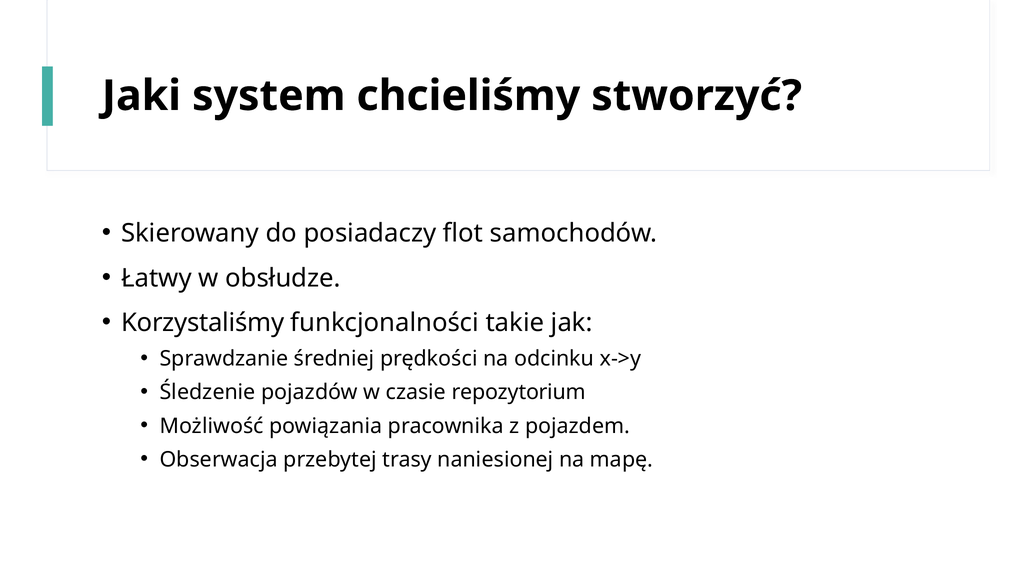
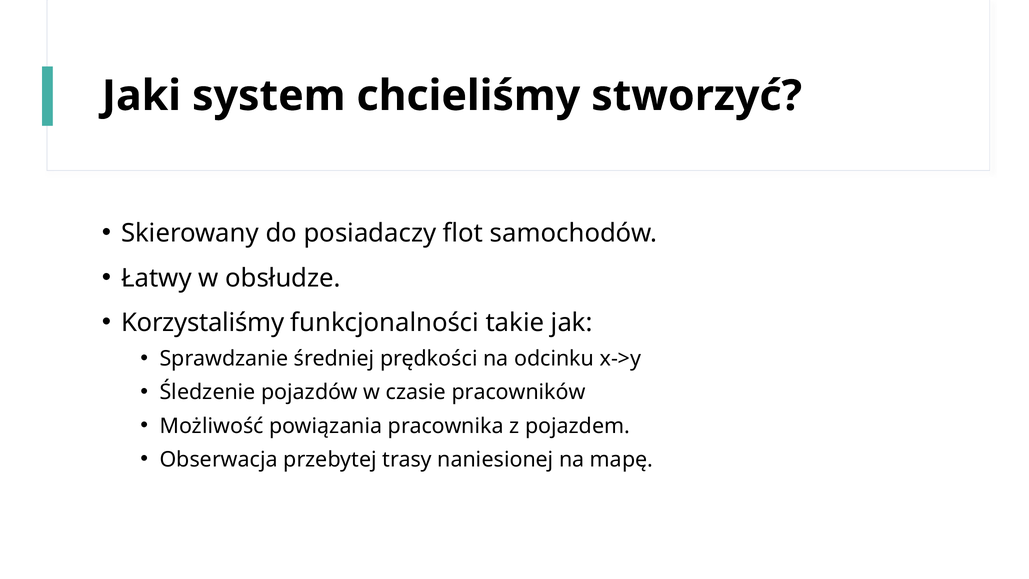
repozytorium: repozytorium -> pracowników (519, 392)
